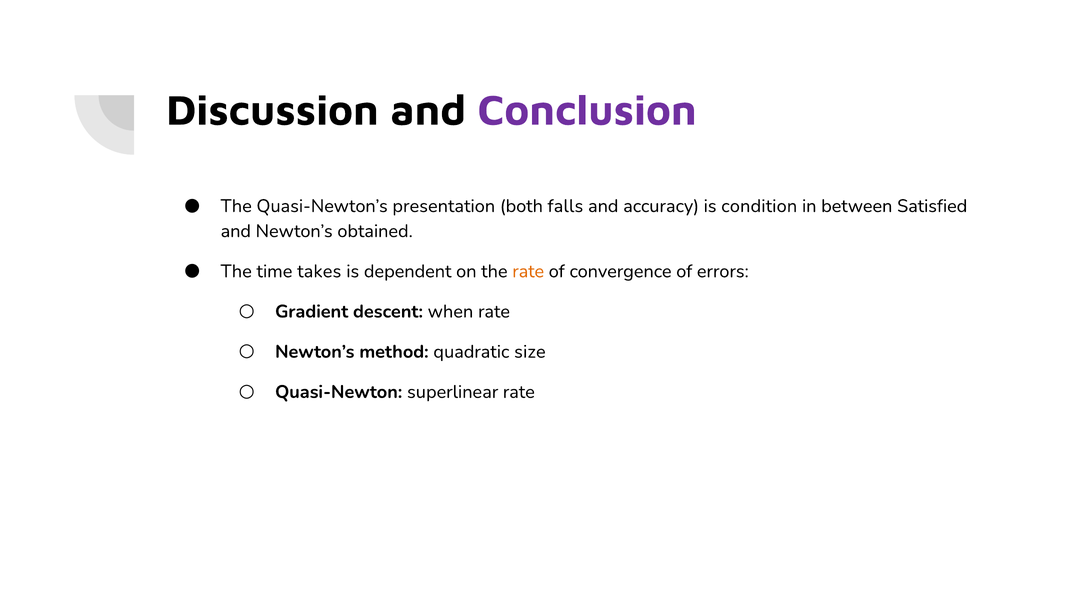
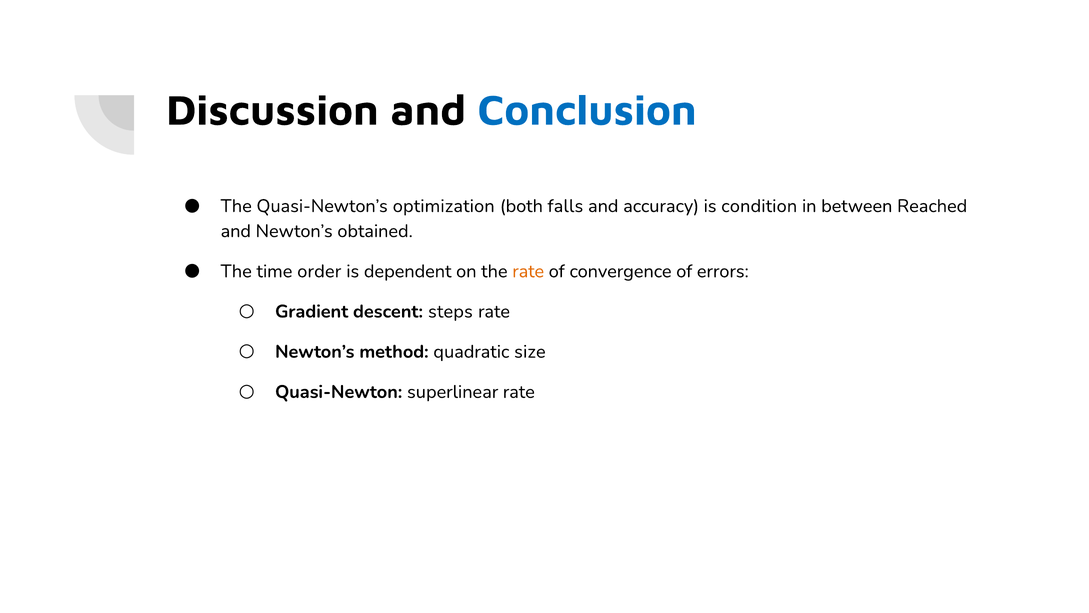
Conclusion colour: purple -> blue (587, 111)
presentation: presentation -> optimization (444, 206)
Satisfied: Satisfied -> Reached (932, 206)
takes: takes -> order (319, 271)
when: when -> steps (450, 311)
